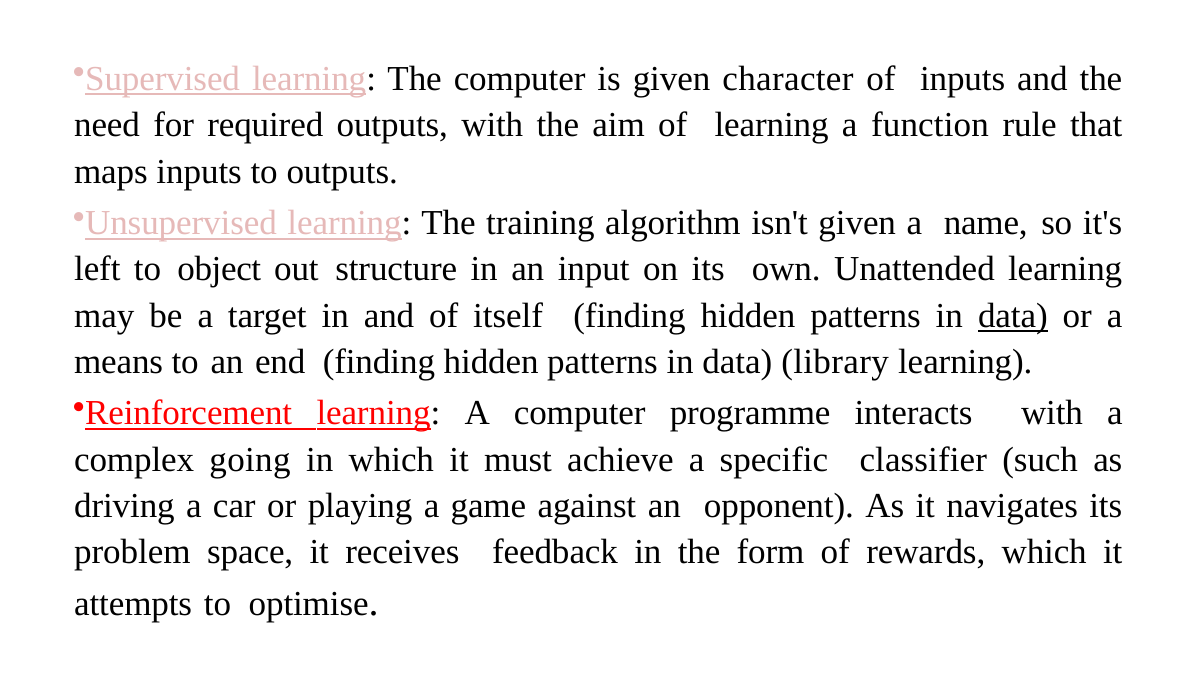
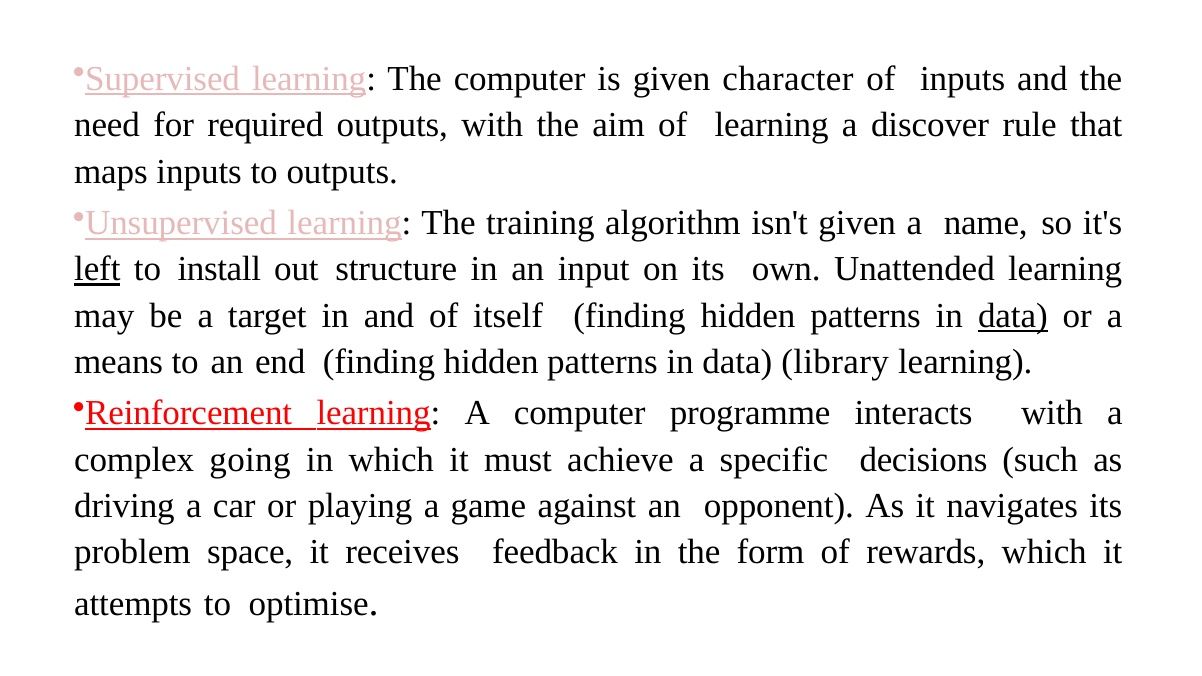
function: function -> discover (930, 125)
left underline: none -> present (97, 269)
object: object -> install (219, 269)
classifier: classifier -> decisions (923, 460)
